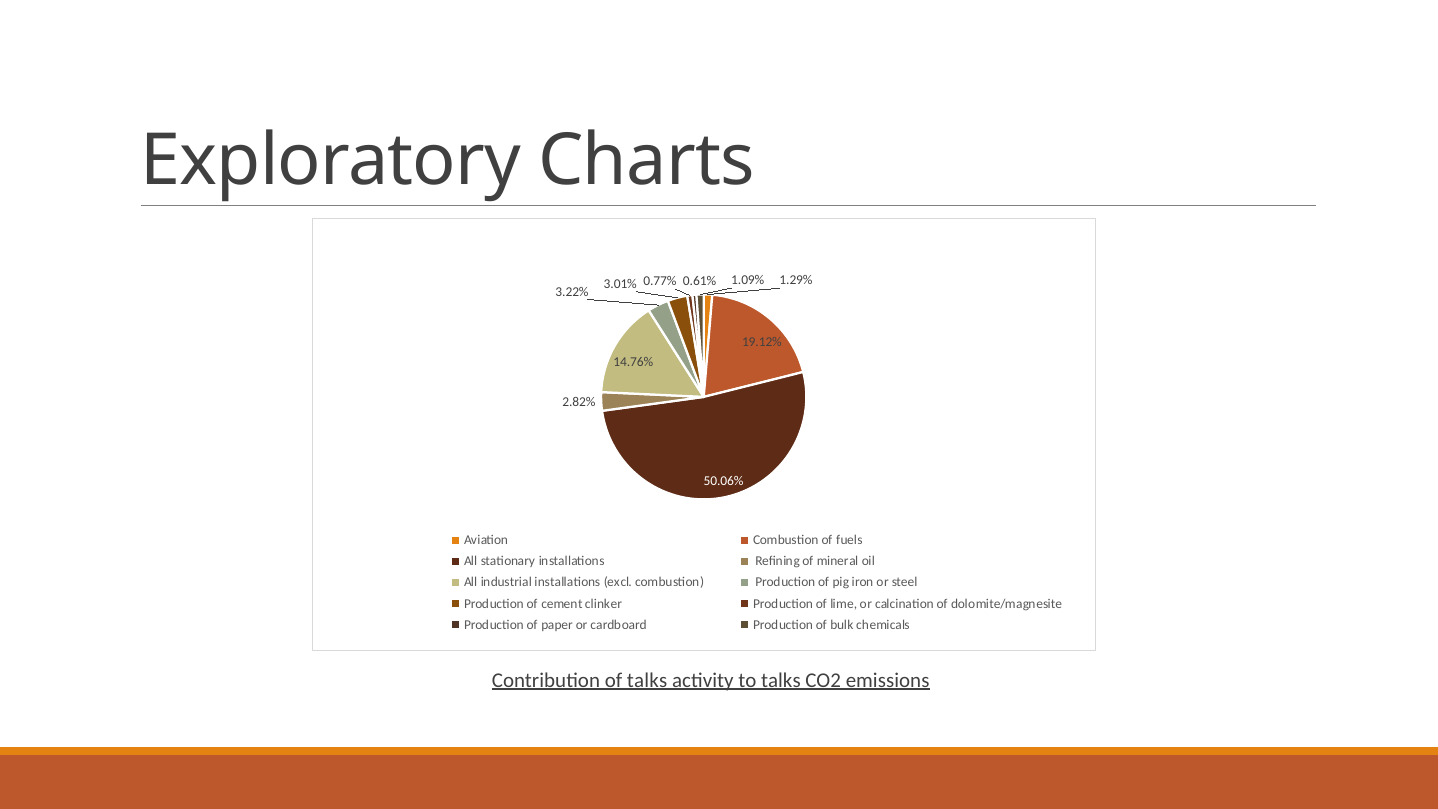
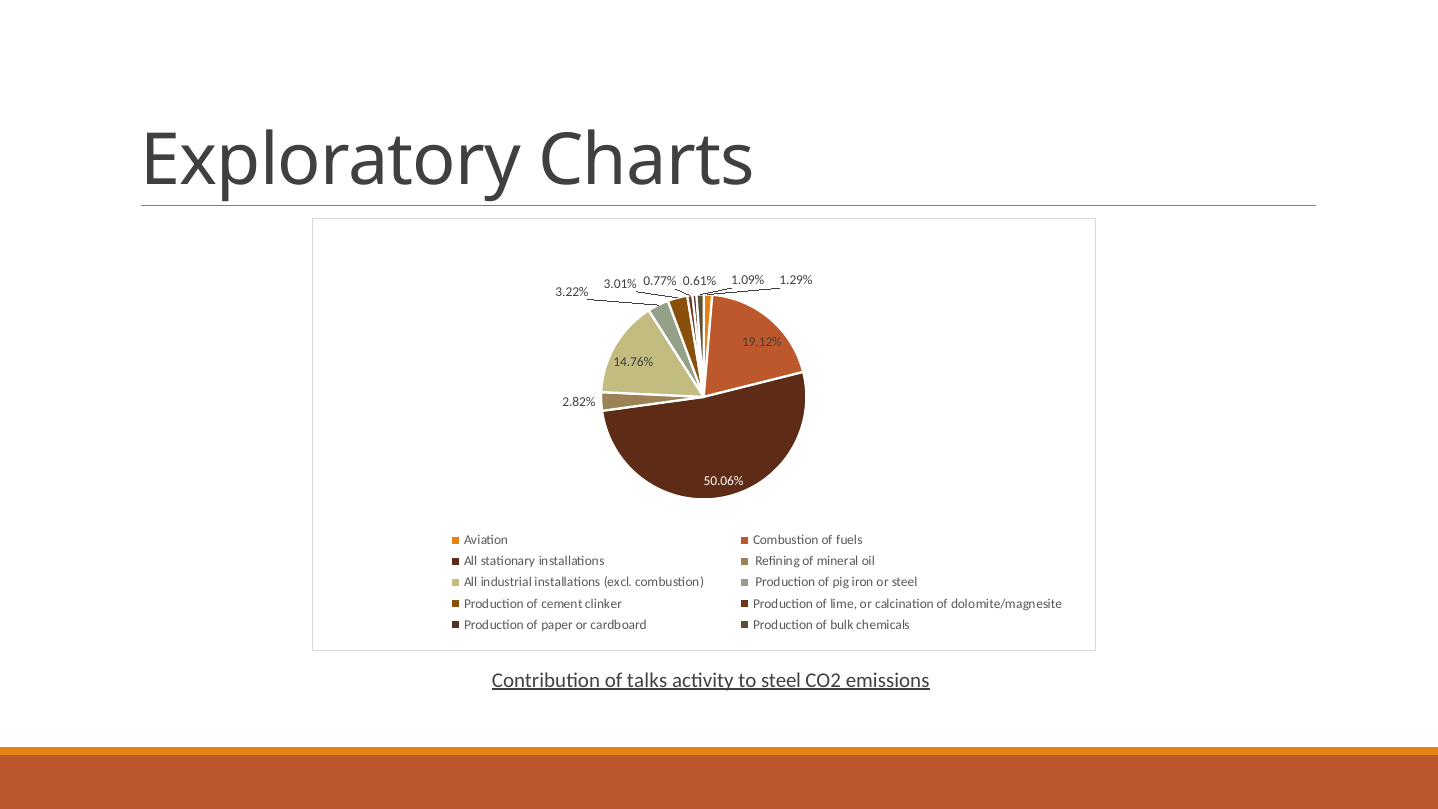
to talks: talks -> steel (781, 680)
